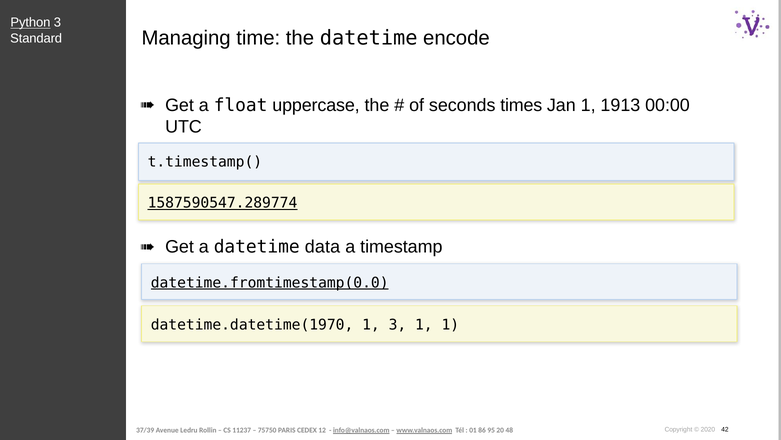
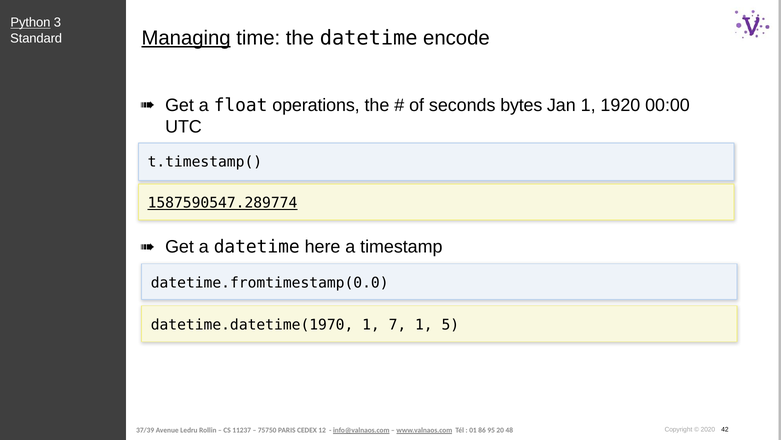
Managing underline: none -> present (186, 38)
uppercase: uppercase -> operations (316, 105)
times: times -> bytes (521, 105)
1913: 1913 -> 1920 (620, 105)
data: data -> here (323, 246)
datetime.fromtimestamp(0.0 underline: present -> none (270, 282)
1 3: 3 -> 7 (397, 324)
1 1: 1 -> 5 (450, 324)
